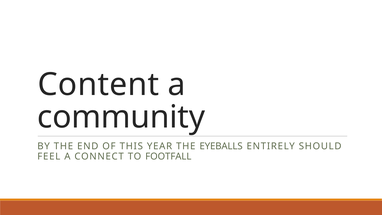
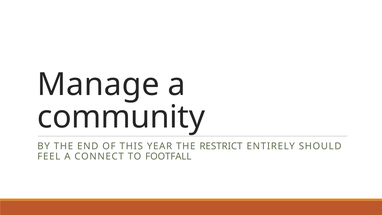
Content: Content -> Manage (98, 85)
EYEBALLS: EYEBALLS -> RESTRICT (221, 146)
